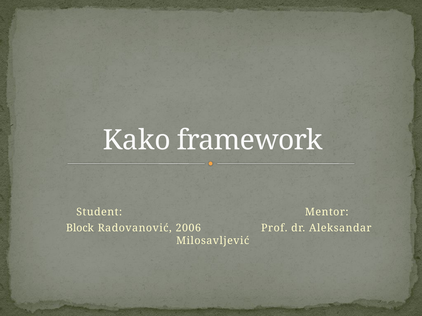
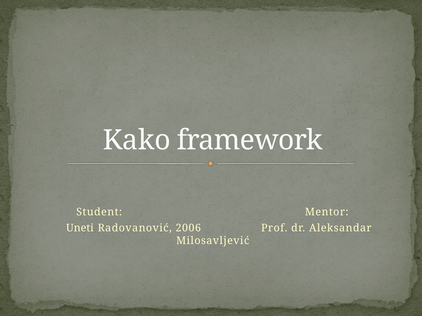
Block: Block -> Uneti (80, 228)
